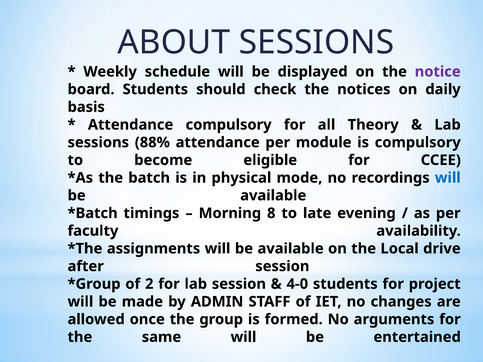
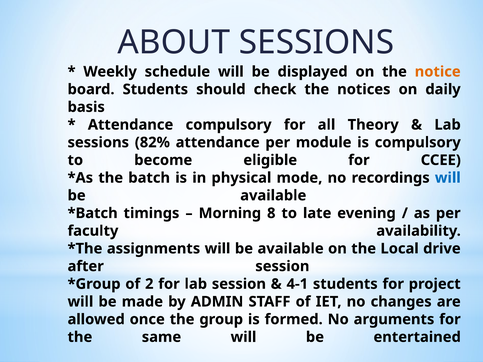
notice colour: purple -> orange (438, 72)
88%: 88% -> 82% (152, 143)
4-0: 4-0 -> 4-1 (297, 284)
